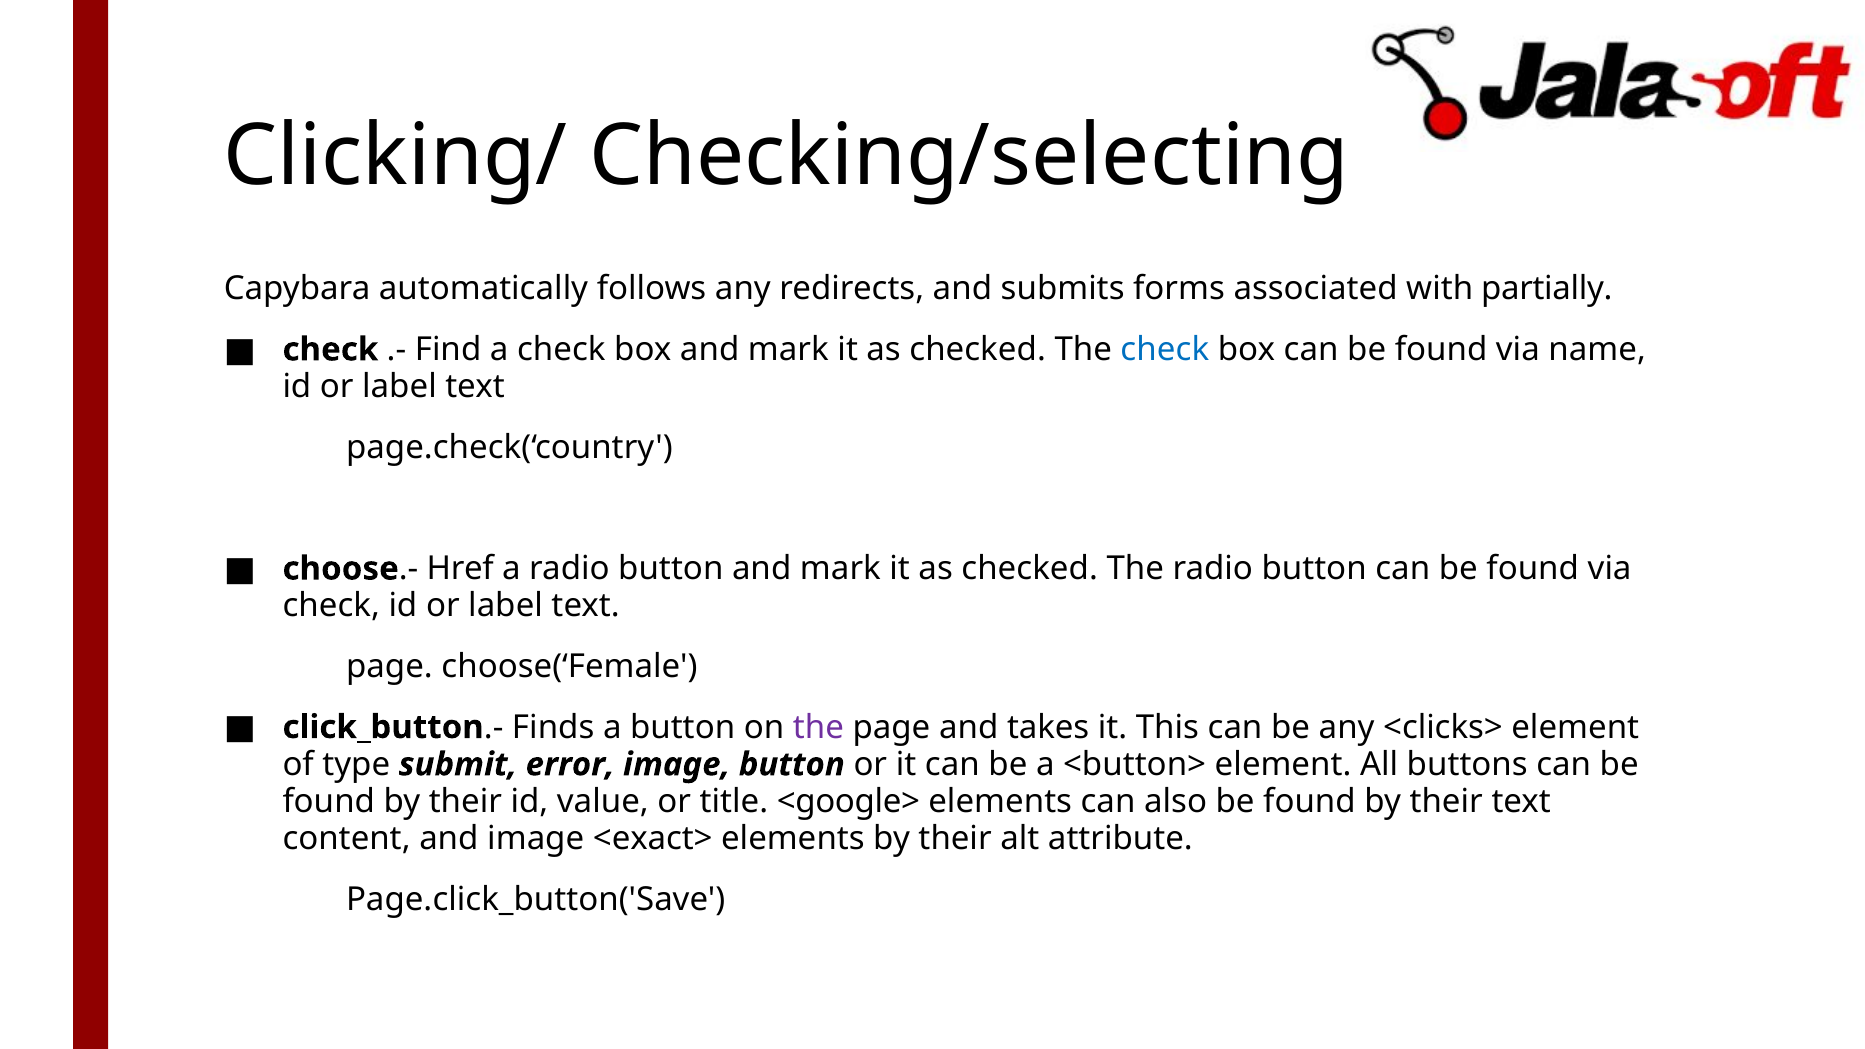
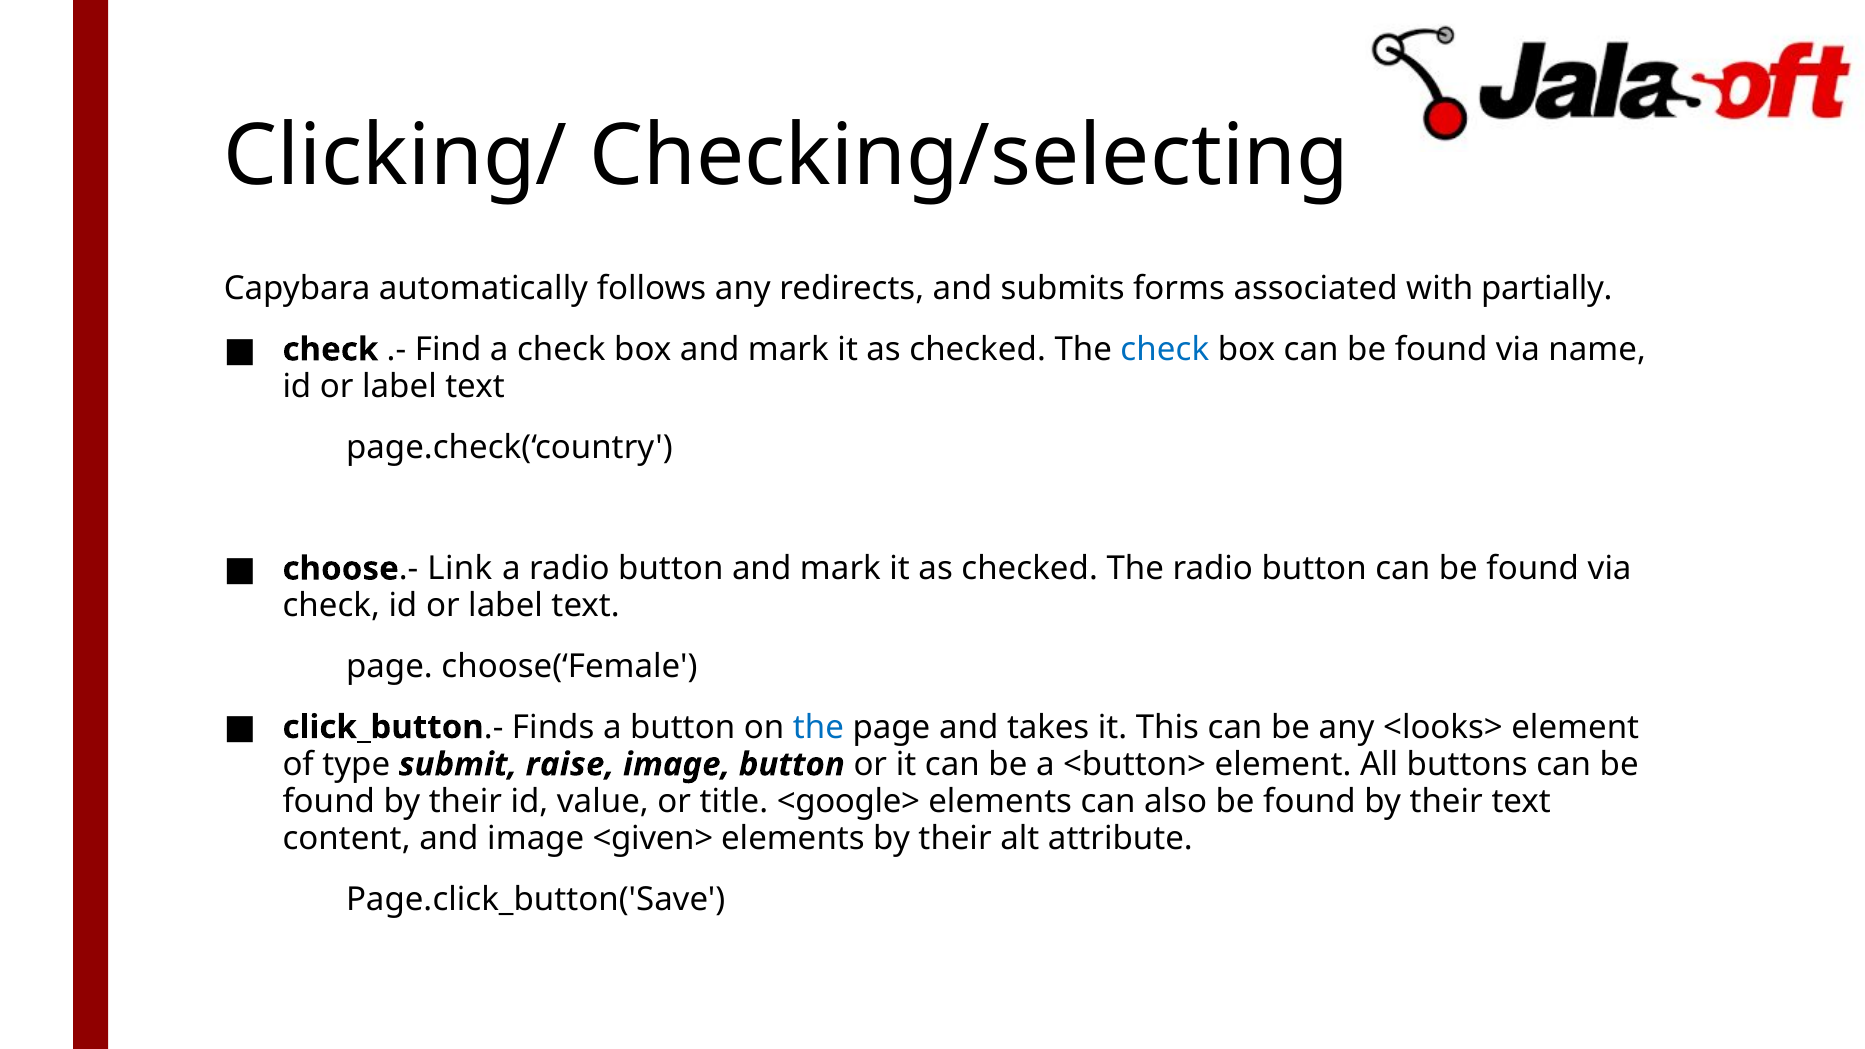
Href: Href -> Link (460, 569)
the colour: purple -> blue (818, 727)
<clicks>: <clicks> -> <looks> (1443, 727)
error: error -> raise (570, 765)
<exact>: <exact> -> <given> (653, 839)
